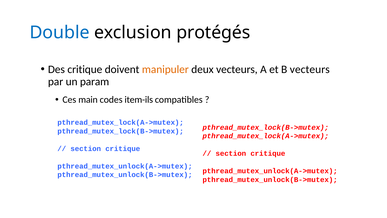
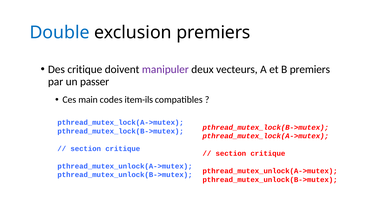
exclusion protégés: protégés -> premiers (213, 33)
manipuler colour: orange -> purple (165, 69)
B vecteurs: vecteurs -> premiers (310, 69)
param: param -> passer (95, 81)
